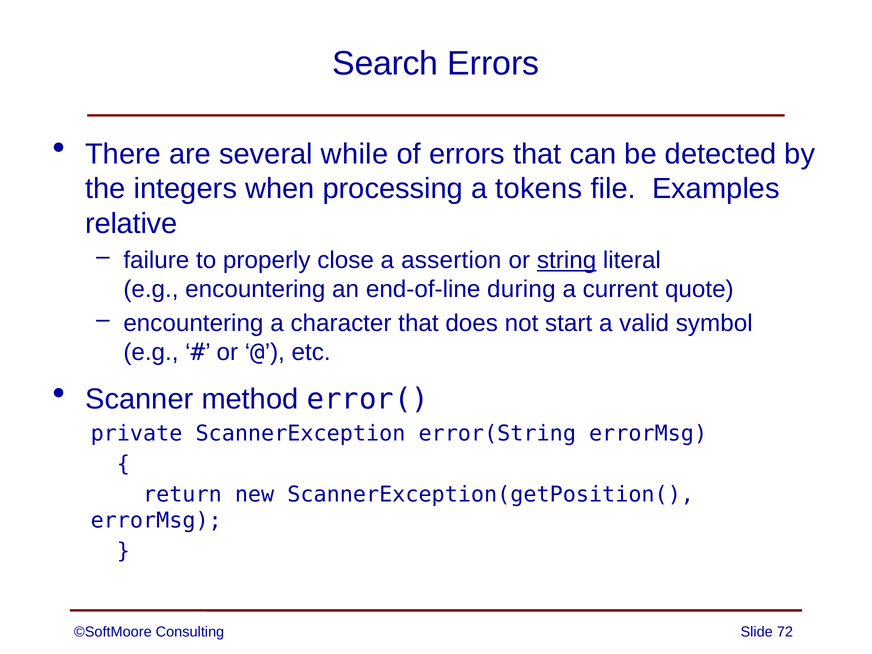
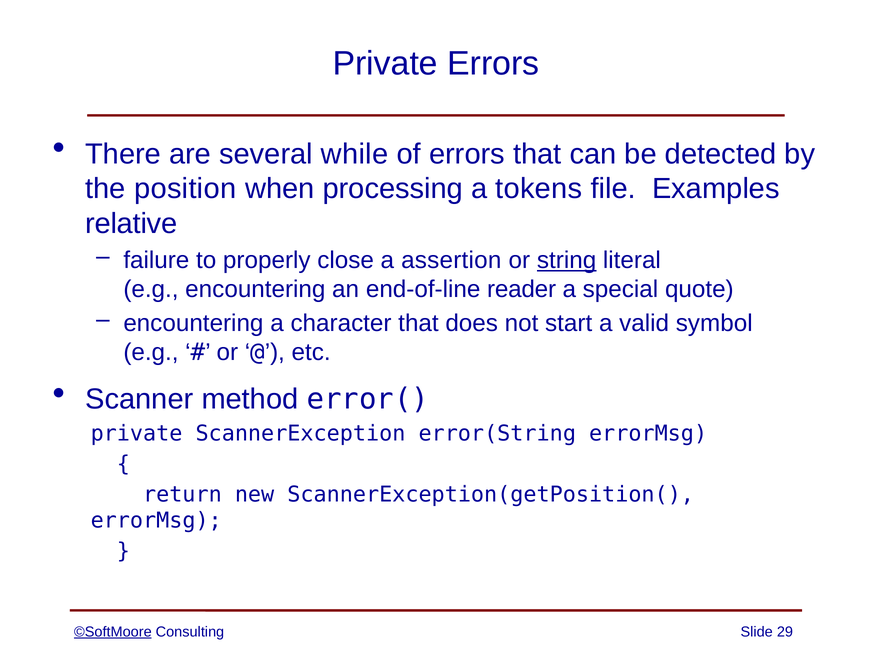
Search: Search -> Private (385, 63)
integers: integers -> position (185, 189)
during: during -> reader (522, 289)
current: current -> special (620, 289)
©SoftMoore underline: none -> present (113, 632)
72: 72 -> 29 (785, 632)
